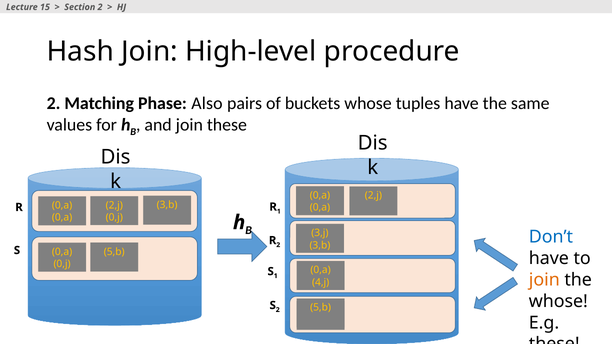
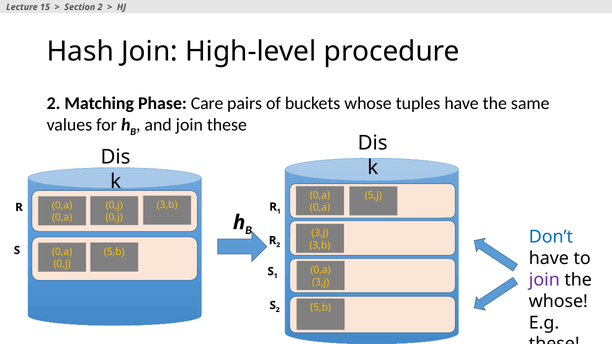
Also: Also -> Care (207, 103)
2,j: 2,j -> 5,j (373, 196)
2,j: 2,j -> 0,j (114, 205)
join colour: orange -> purple (544, 280)
4,j: 4,j -> 3,j (321, 282)
